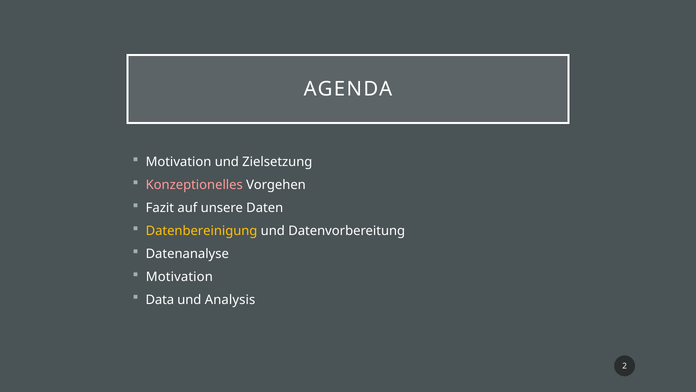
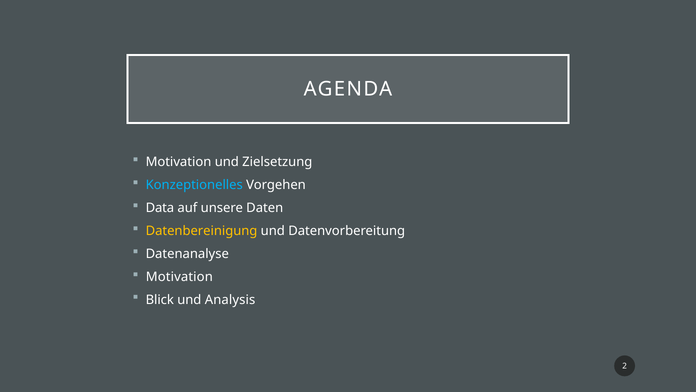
Konzeptionelles colour: pink -> light blue (194, 185)
Fazit: Fazit -> Data (160, 208)
Data: Data -> Blick (160, 299)
